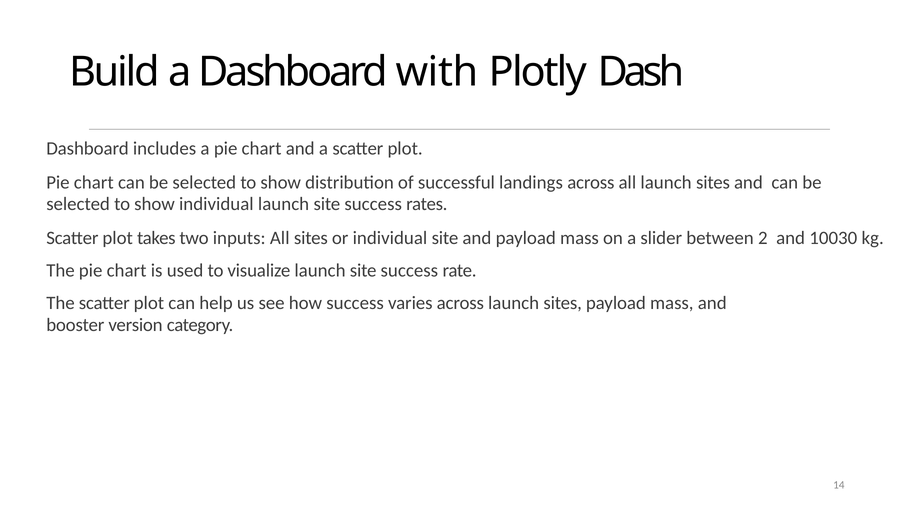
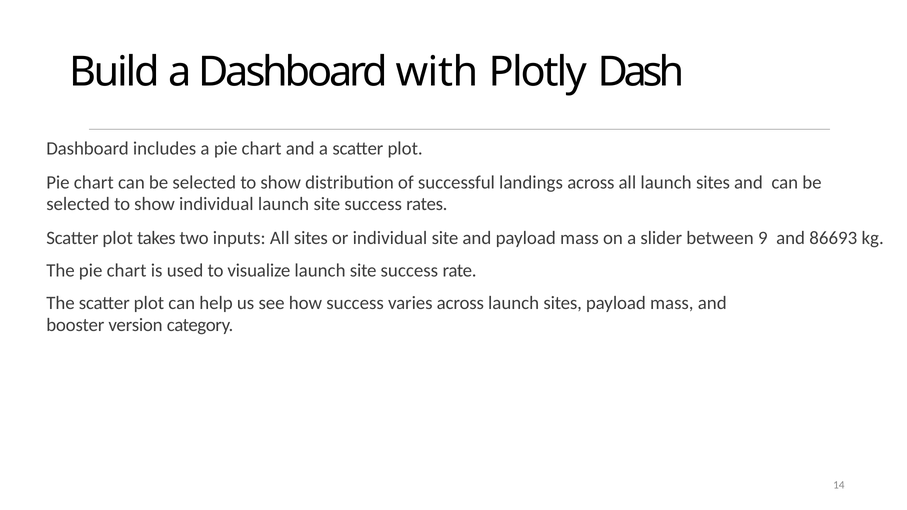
2: 2 -> 9 (763, 238)
10030: 10030 -> 86693 (833, 238)
